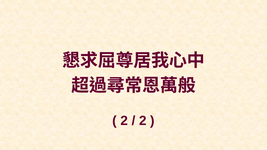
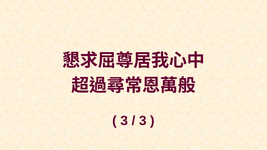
2: 2 -> 3 (124, 121)
2: 2 -> 3 (143, 121)
